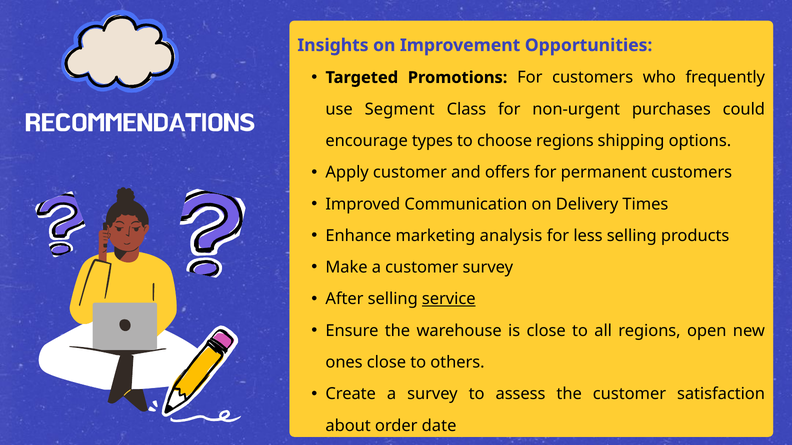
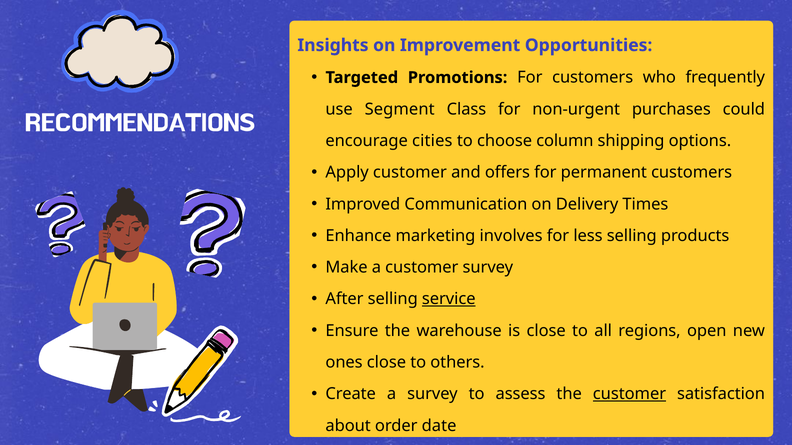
types: types -> cities (432, 141)
choose regions: regions -> column (565, 141)
analysis: analysis -> involves (511, 236)
customer underline: none -> present (629, 394)
